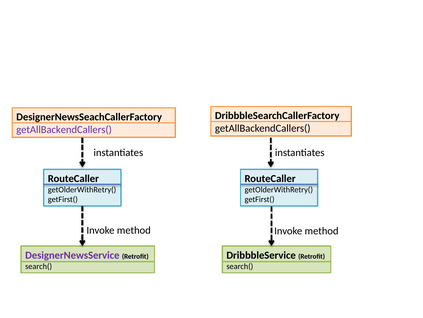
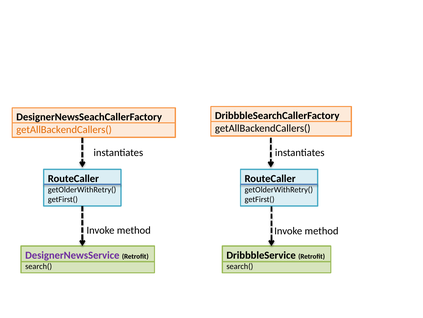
getAllBackendCallers( colour: purple -> orange (64, 129)
